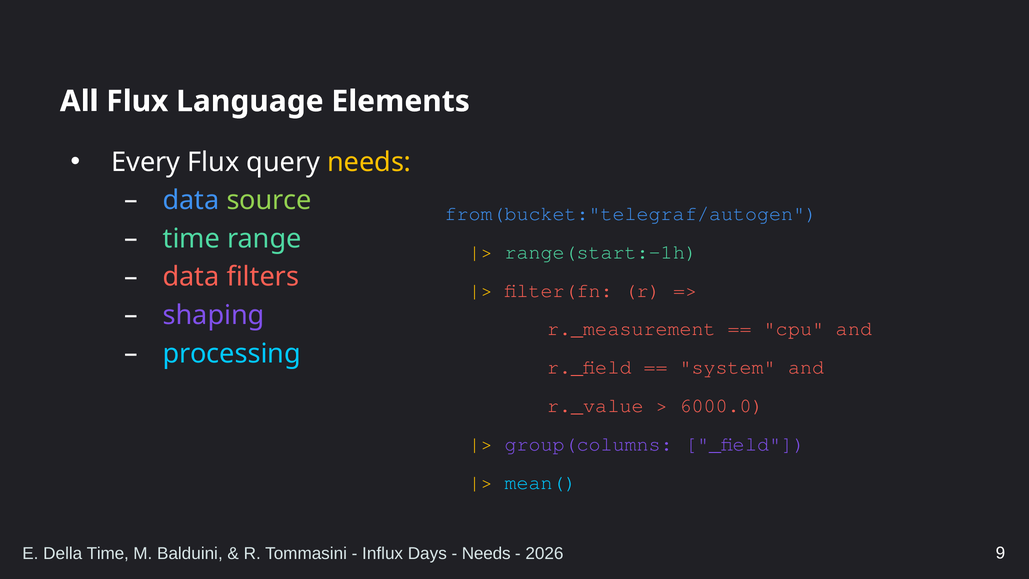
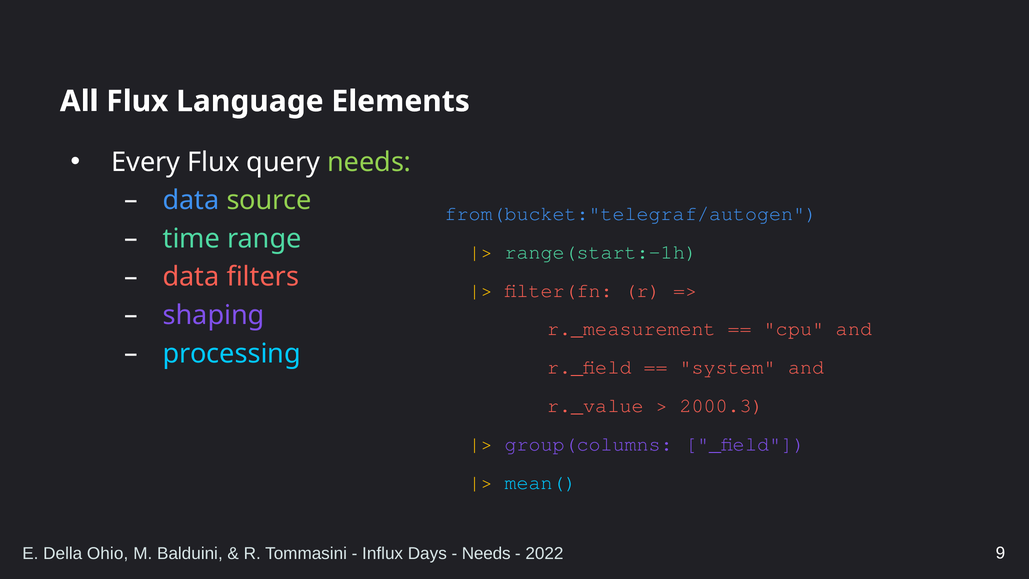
needs colour: yellow -> light green (369, 162)
6000.0: 6000.0 -> 2000.3 (722, 406)
Della Time: Time -> Ohio (108, 553)
2026: 2026 -> 2022 (544, 553)
